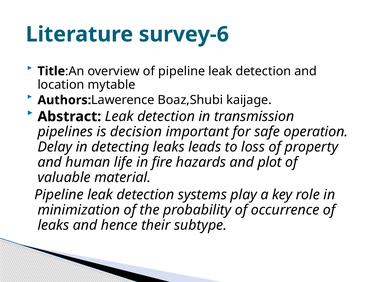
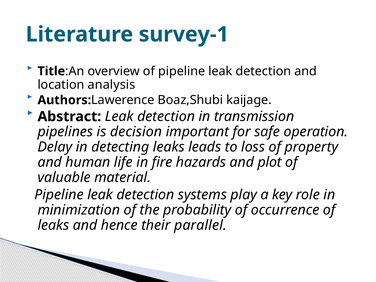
survey-6: survey-6 -> survey-1 (184, 34)
mytable: mytable -> analysis (112, 85)
subtype: subtype -> parallel (200, 225)
